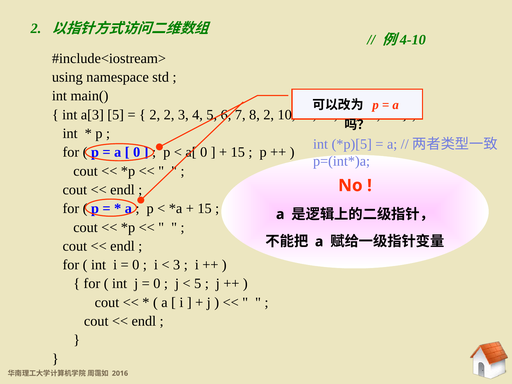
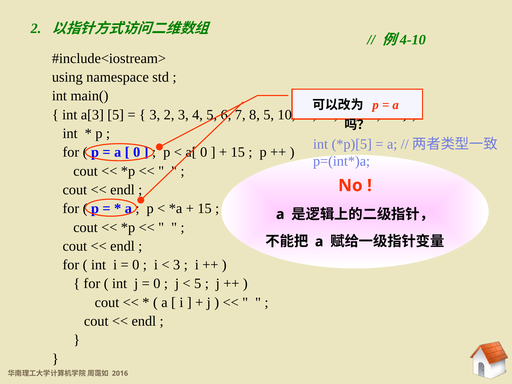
2: 2 -> 3 (155, 115)
8 2: 2 -> 5 (269, 115)
